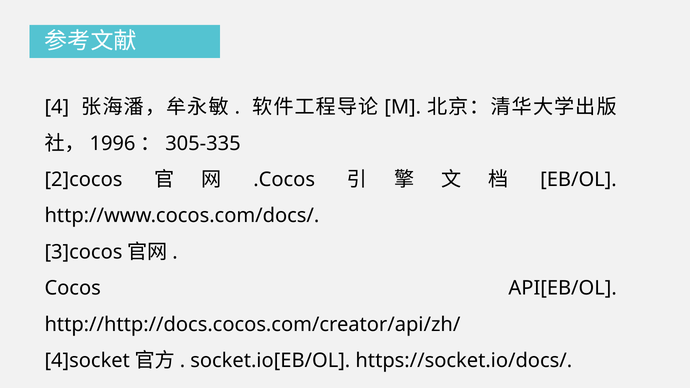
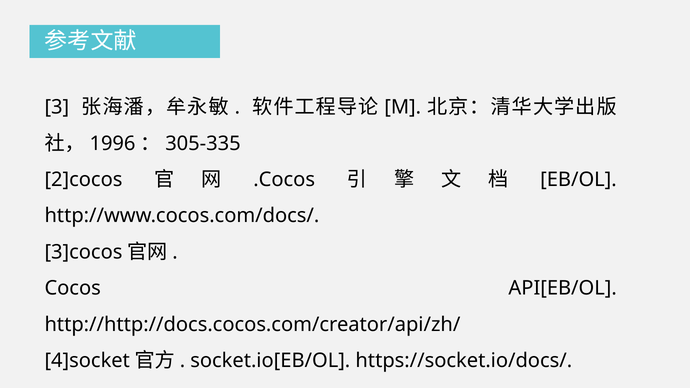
4: 4 -> 3 (57, 107)
